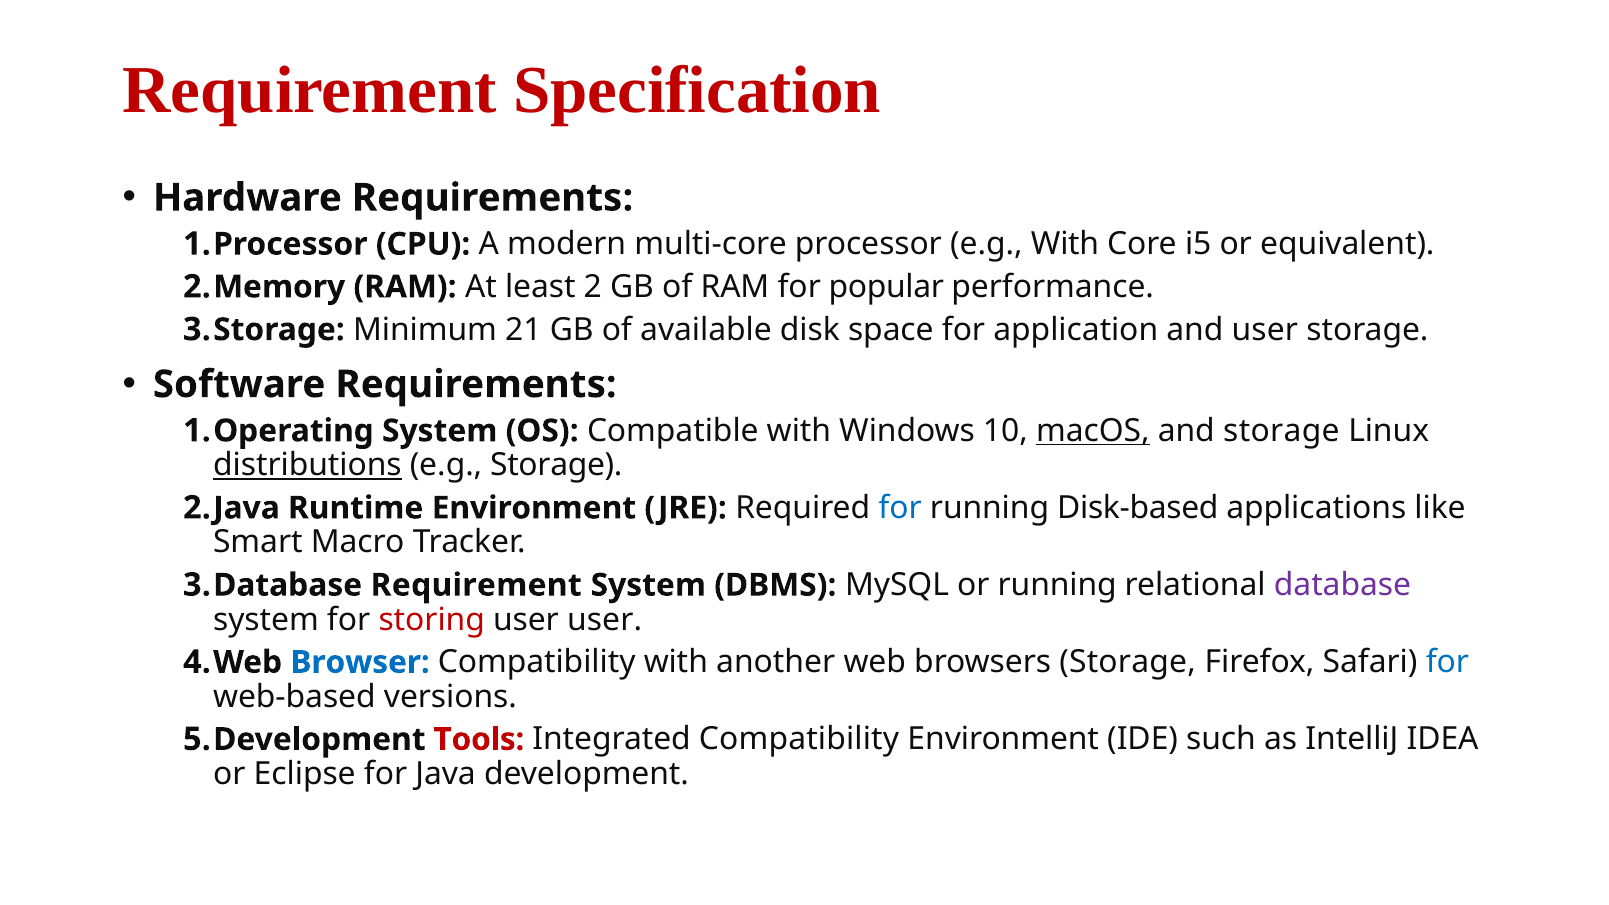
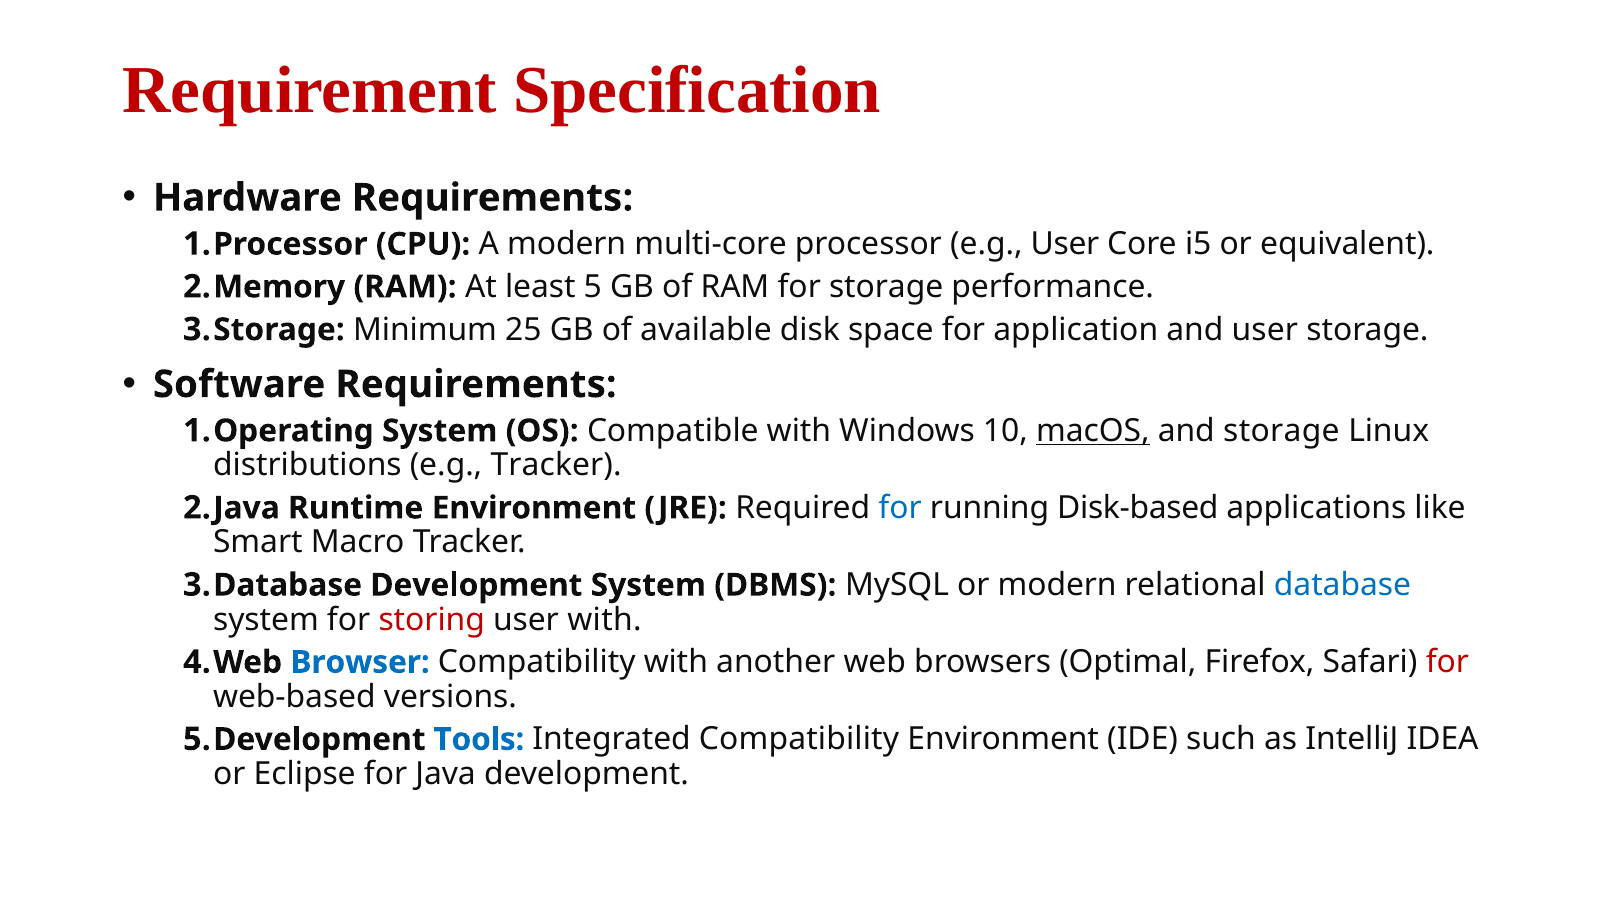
e.g With: With -> User (1065, 244)
2: 2 -> 5 (593, 287)
for popular: popular -> storage (886, 287)
21: 21 -> 25 (523, 330)
distributions underline: present -> none (307, 465)
e.g Storage: Storage -> Tracker (556, 465)
Requirement: Requirement -> Development (476, 585)
or running: running -> modern (1057, 585)
database colour: purple -> blue (1342, 585)
user user: user -> with (604, 620)
browsers Storage: Storage -> Optimal (1128, 662)
for colour: blue -> red (1447, 662)
Tools colour: red -> blue (479, 739)
